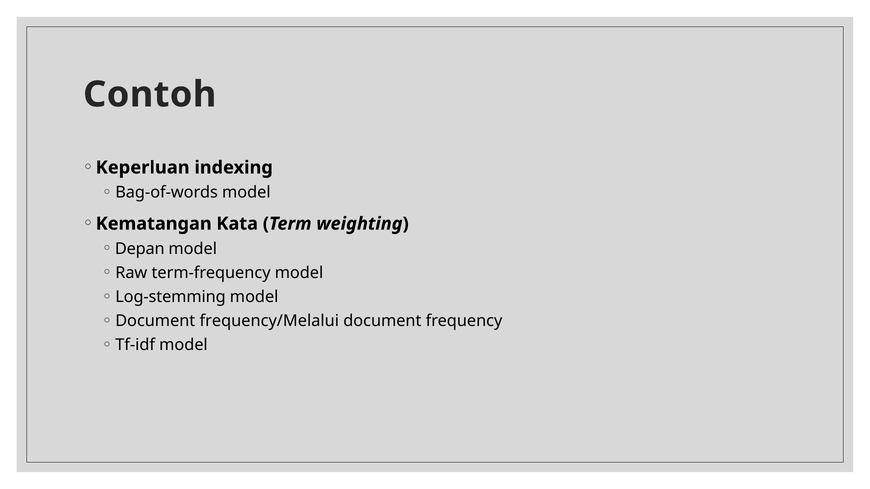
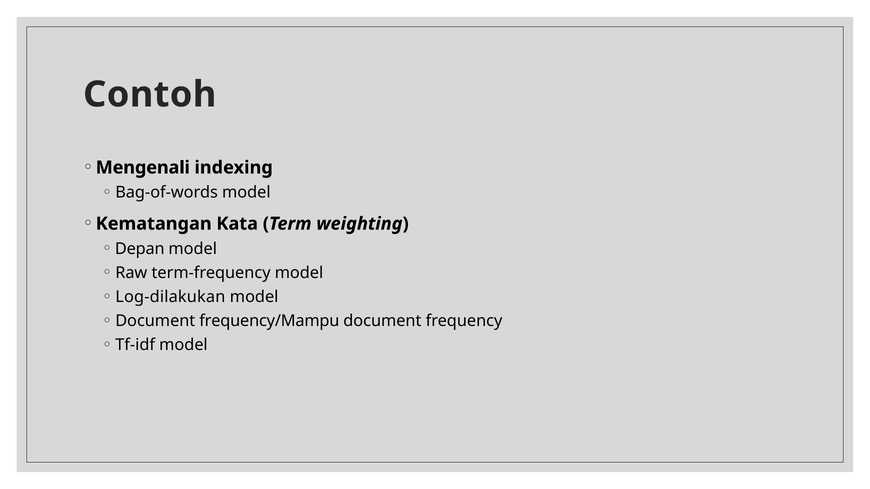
Keperluan: Keperluan -> Mengenali (143, 168)
Log-stemming: Log-stemming -> Log-dilakukan (170, 297)
frequency/Melalui: frequency/Melalui -> frequency/Mampu (269, 321)
